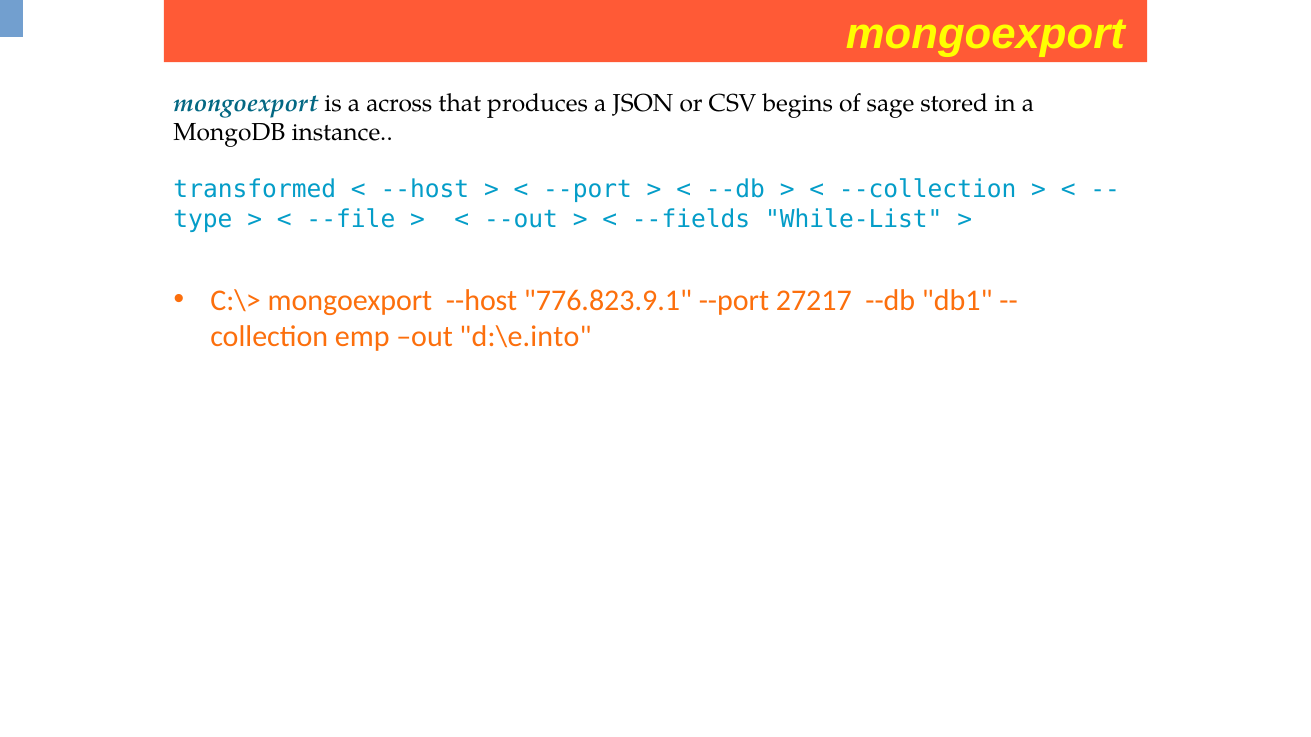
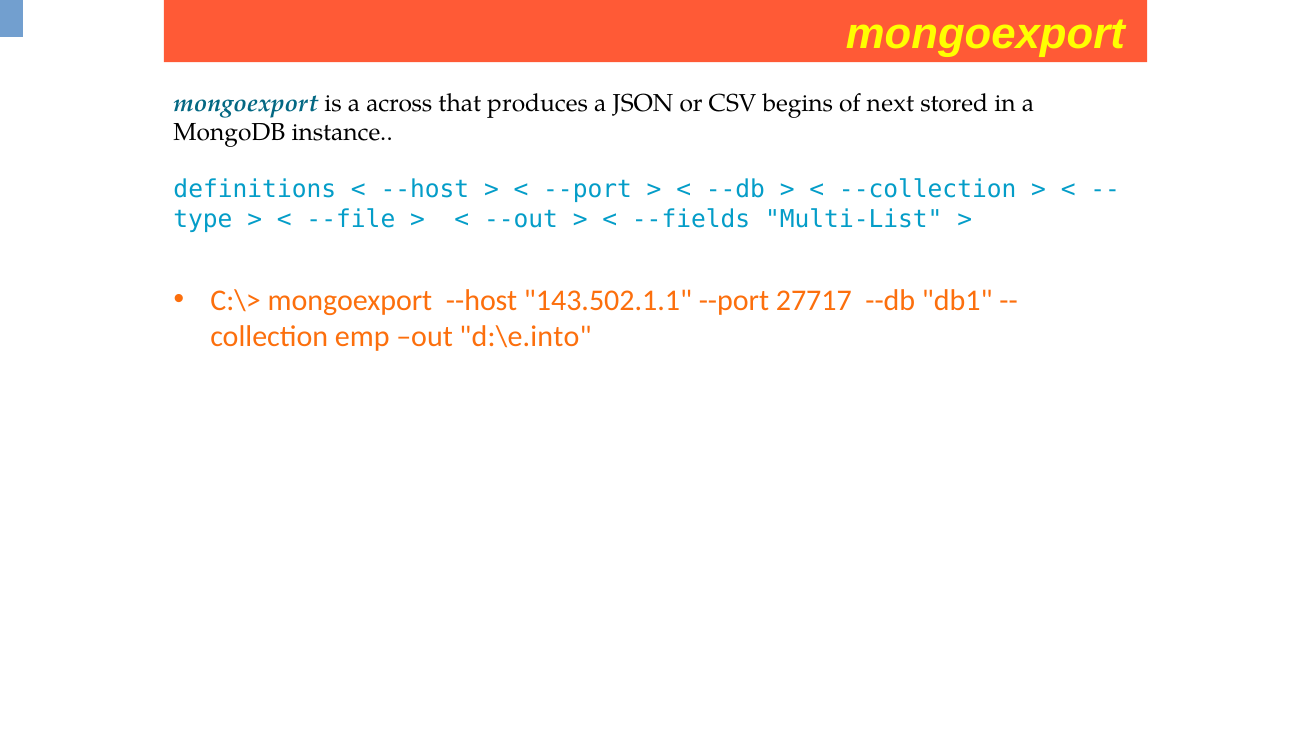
sage: sage -> next (890, 103)
transformed: transformed -> definitions (255, 190)
While-List: While-List -> Multi-List (854, 219)
776.823.9.1: 776.823.9.1 -> 143.502.1.1 (608, 300)
27217: 27217 -> 27717 (814, 300)
